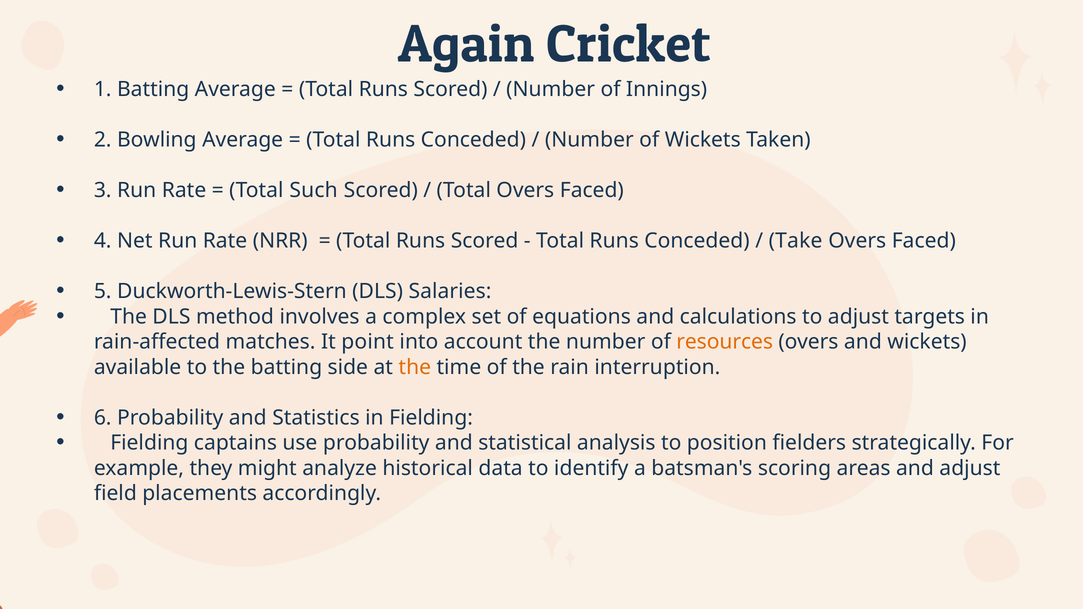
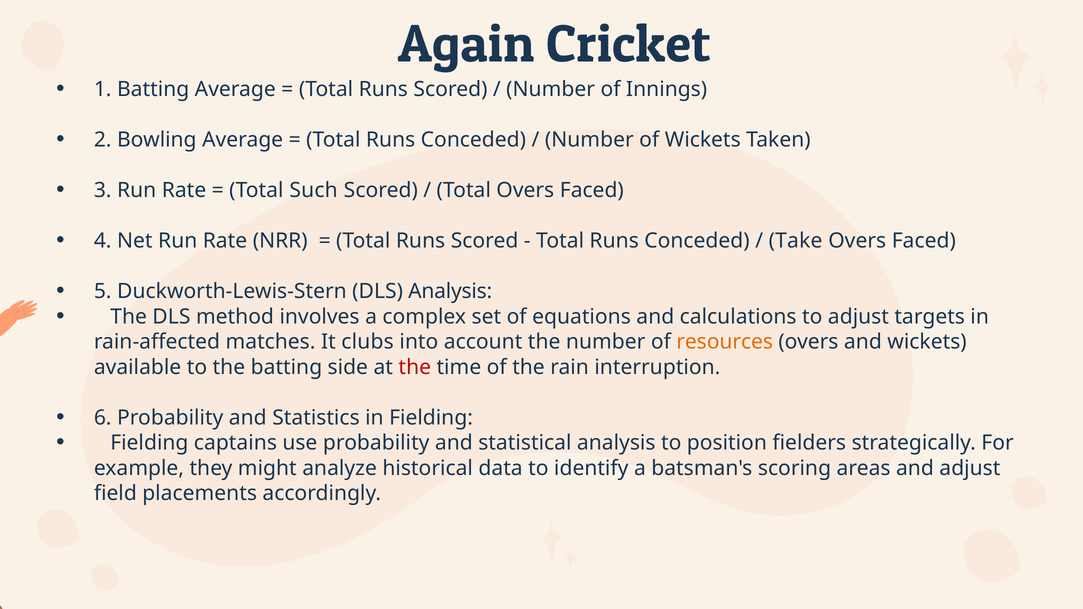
DLS Salaries: Salaries -> Analysis (450, 291)
point: point -> clubs (368, 342)
the colour: orange -> red (415, 367)
